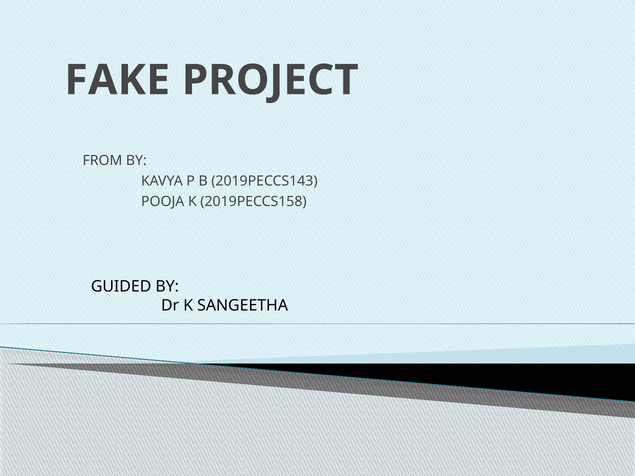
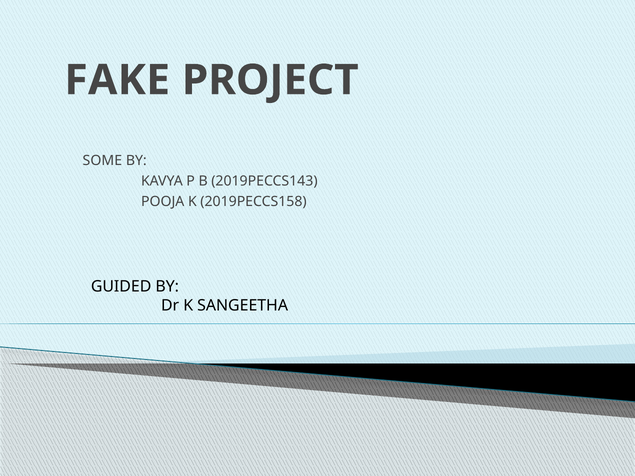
FROM: FROM -> SOME (102, 161)
